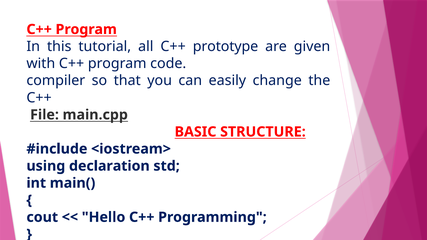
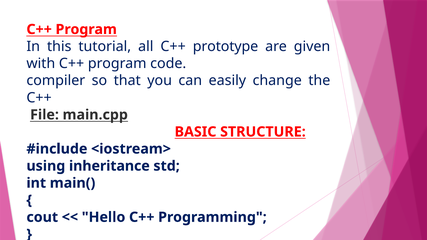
declaration: declaration -> inheritance (109, 166)
